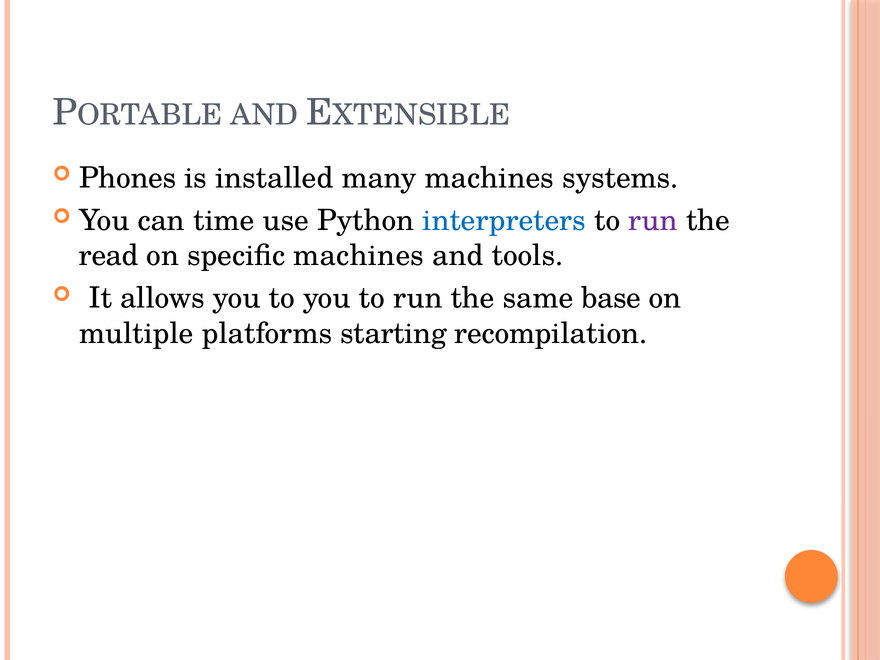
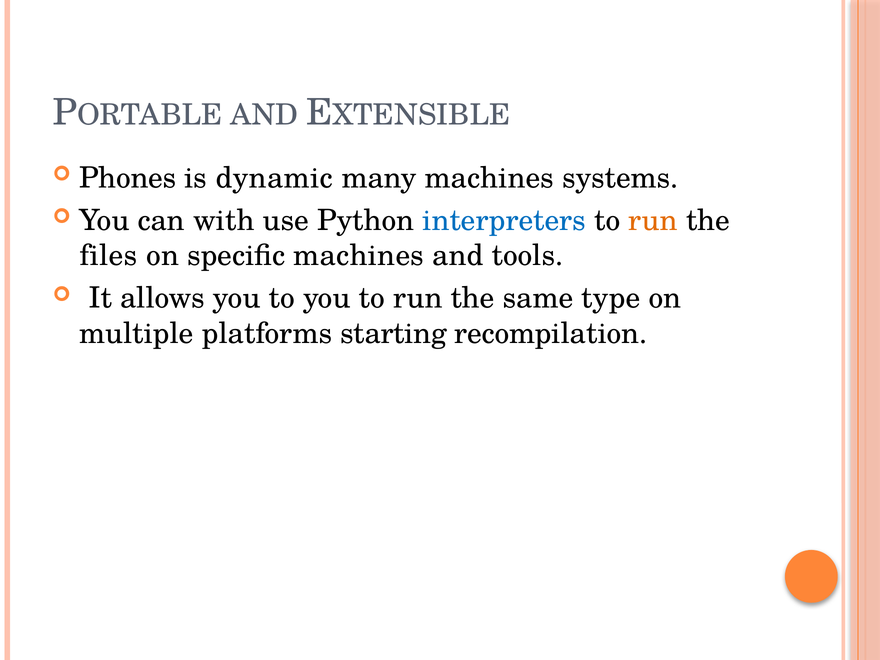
installed: installed -> dynamic (274, 178)
time: time -> with (224, 221)
run colour: purple -> orange (653, 221)
read: read -> files (108, 256)
base: base -> type (611, 298)
